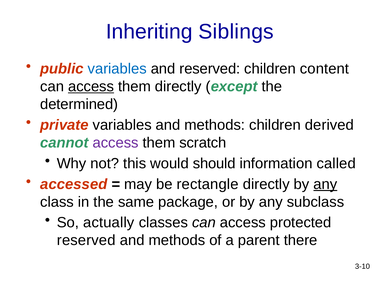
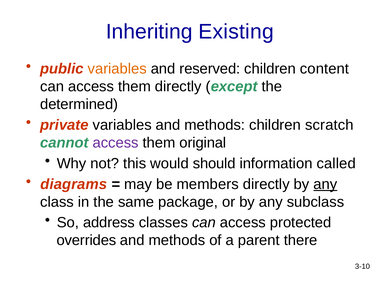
Siblings: Siblings -> Existing (236, 32)
variables colour: blue -> orange (117, 69)
access underline: present -> none (91, 87)
derived: derived -> scratch (329, 125)
scratch: scratch -> original (203, 143)
accessed: accessed -> diagrams (74, 184)
rectangle: rectangle -> members (208, 184)
actually: actually -> address (109, 223)
reserved: reserved -> overrides (86, 240)
